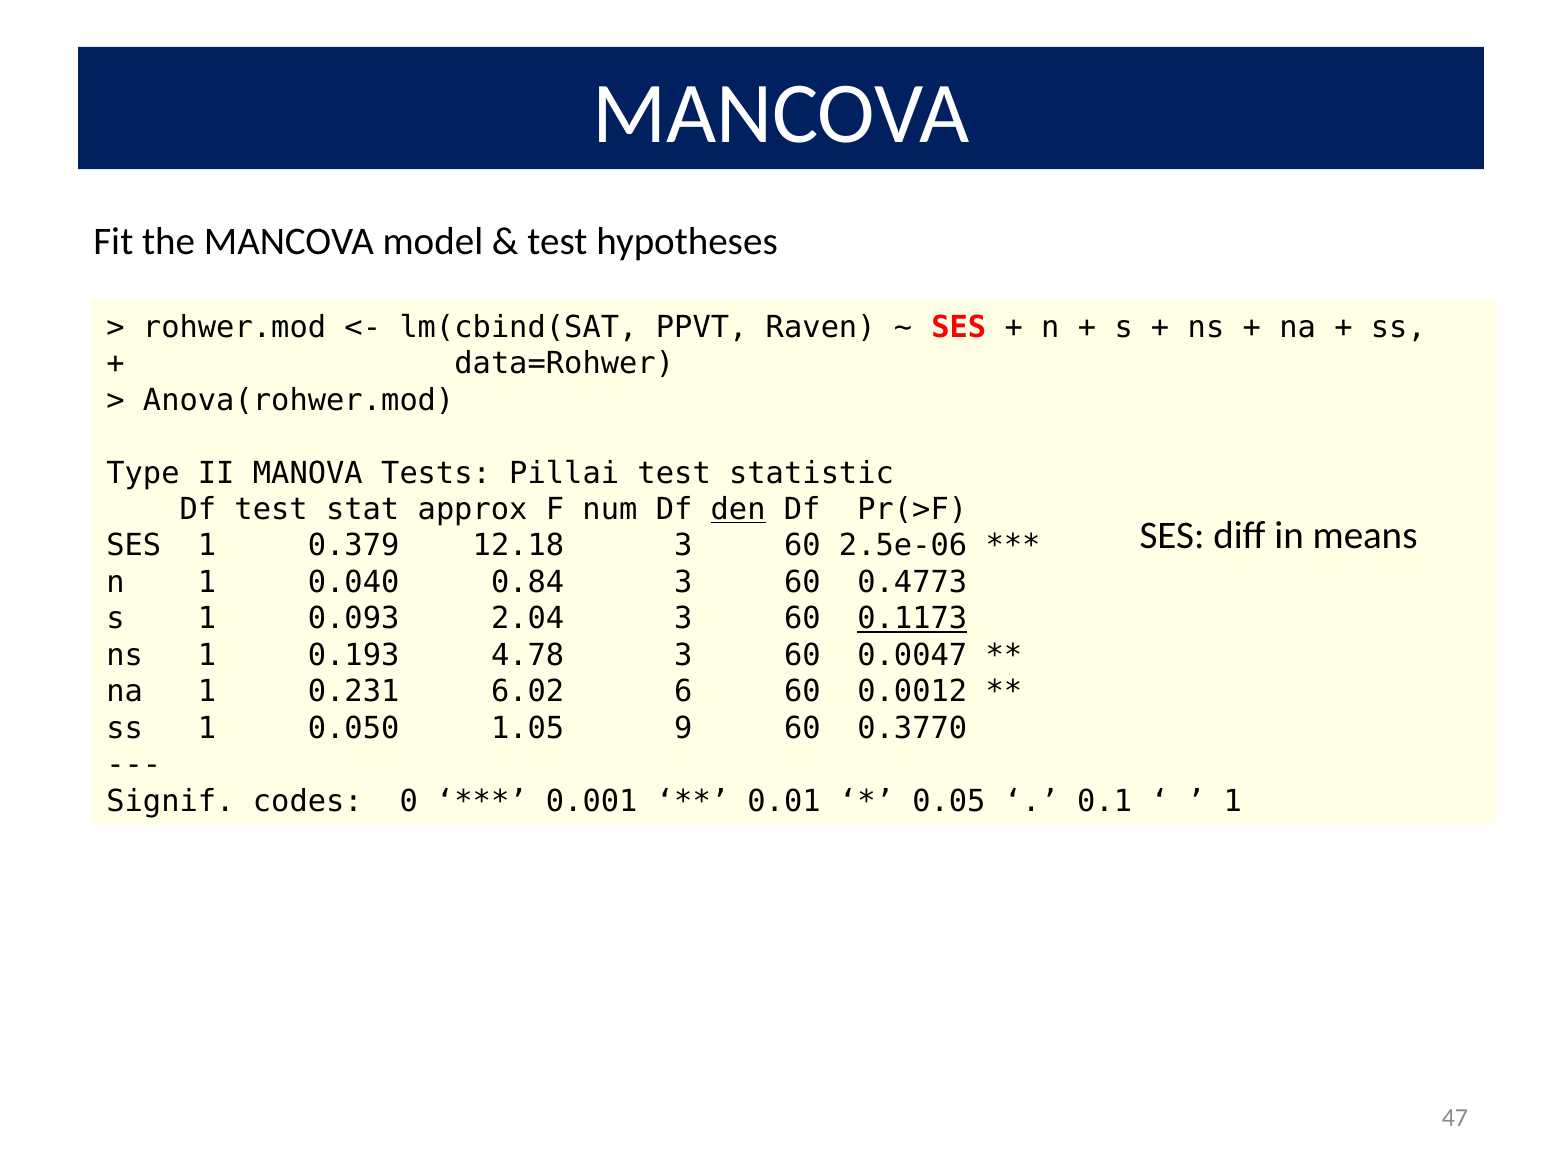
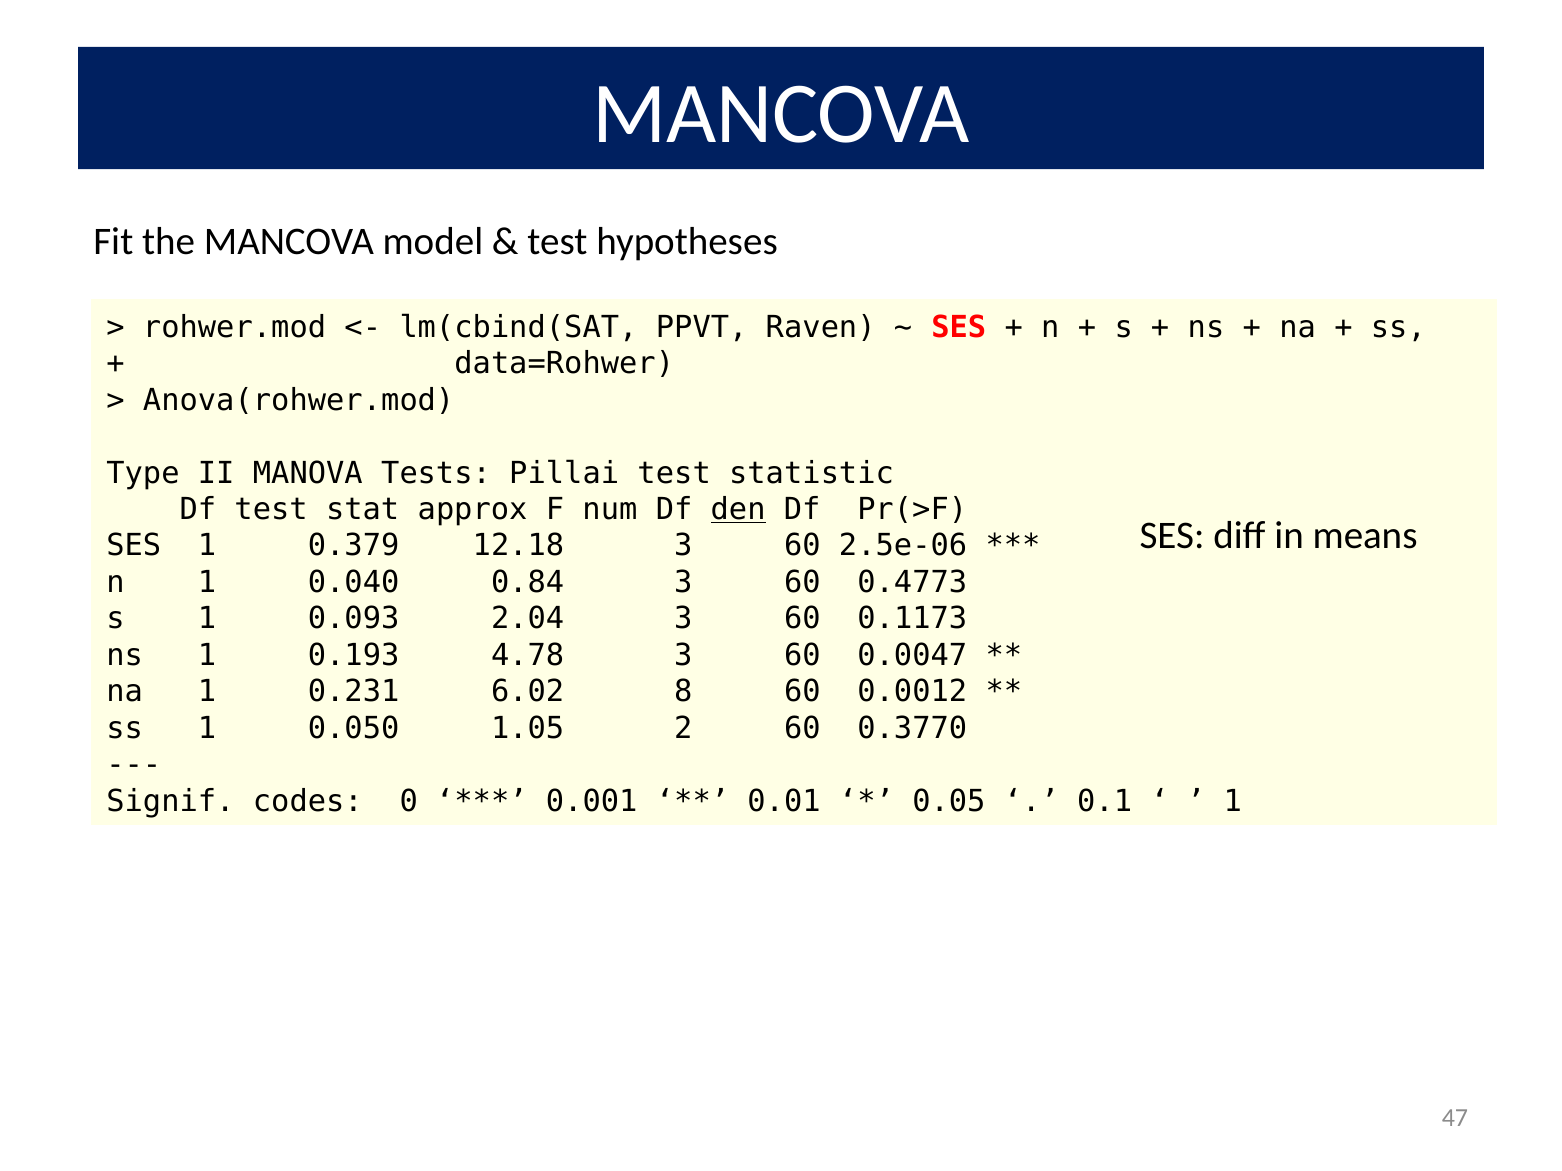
0.1173 underline: present -> none (912, 619)
6: 6 -> 8 (683, 692)
9: 9 -> 2 (683, 728)
